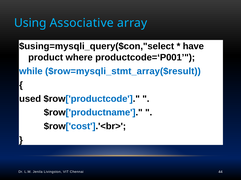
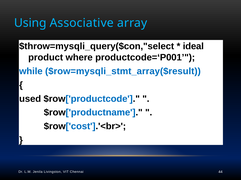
$using=mysqli_query($con,"select: $using=mysqli_query($con,"select -> $throw=mysqli_query($con,"select (97, 46)
have: have -> ideal (193, 46)
